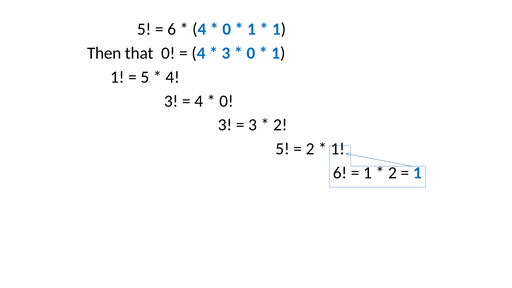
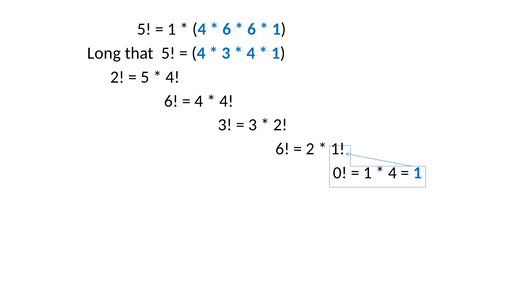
6: 6 -> 1 (172, 29)
0: 0 -> 6 (227, 29)
1: 1 -> 6 (252, 29)
Then: Then -> Long (104, 53)
that 0: 0 -> 5 (168, 53)
0: 0 -> 4 (251, 53)
1: 1 -> 2 (117, 77)
3: 3 -> 6 (171, 101)
0: 0 -> 4 (226, 101)
5: 5 -> 6 (282, 149)
6: 6 -> 0 (340, 173)
2: 2 -> 4 (392, 173)
